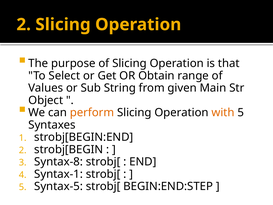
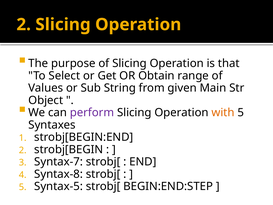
perform colour: orange -> purple (92, 112)
Syntax-8: Syntax-8 -> Syntax-7 (59, 162)
Syntax-1: Syntax-1 -> Syntax-8 (59, 174)
